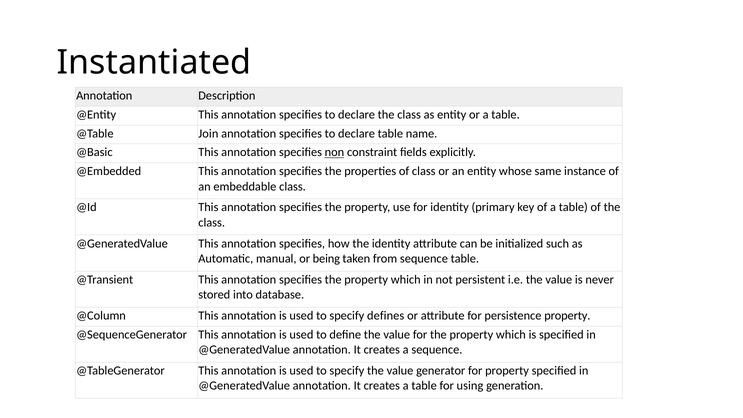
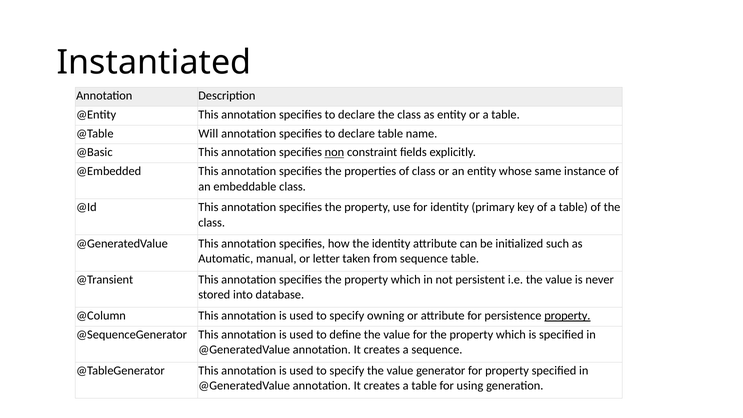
Join: Join -> Will (208, 133)
being: being -> letter (326, 259)
defines: defines -> owning (386, 316)
property underline: none -> present (567, 316)
